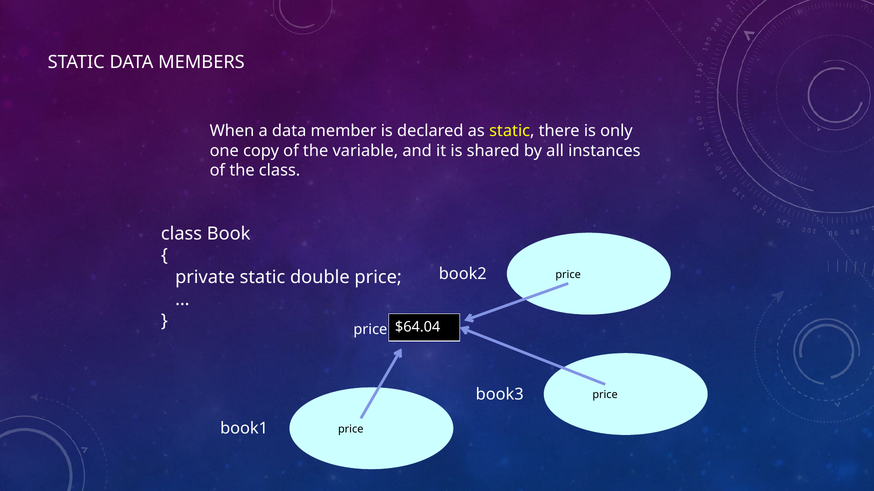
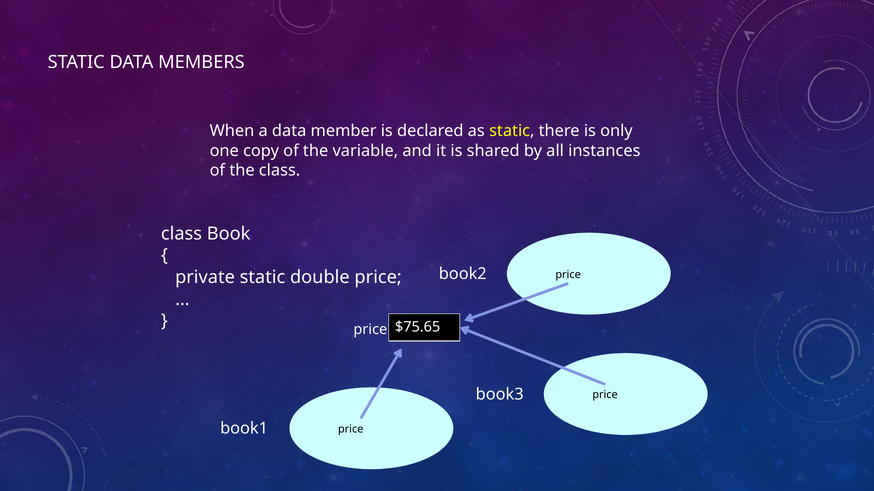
$64.04: $64.04 -> $75.65 (418, 327)
